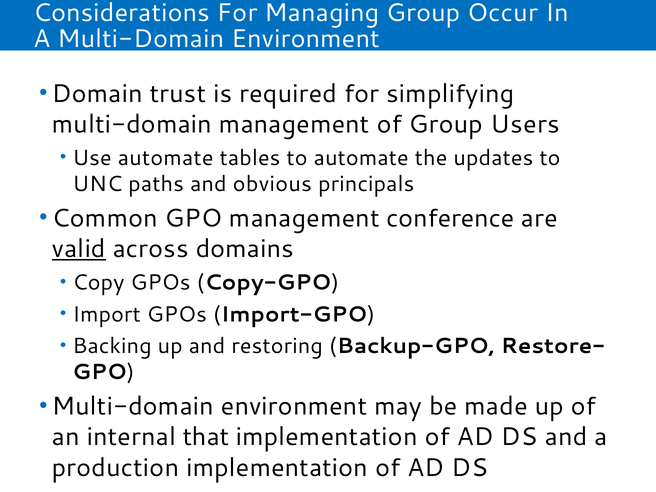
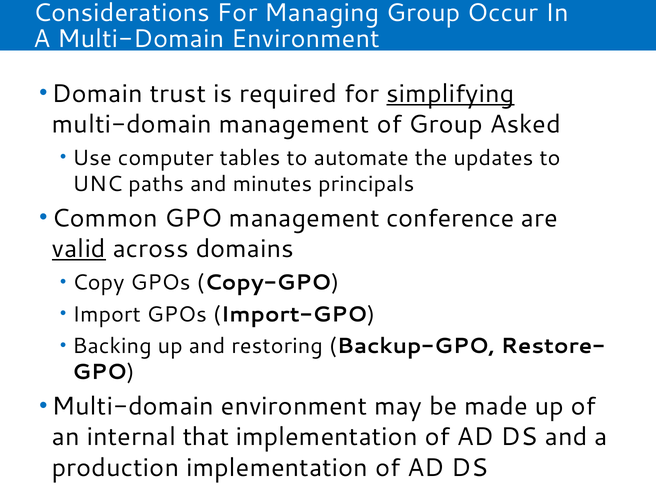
simplifying underline: none -> present (450, 94)
Users: Users -> Asked (525, 124)
Use automate: automate -> computer (166, 158)
obvious: obvious -> minutes (272, 184)
